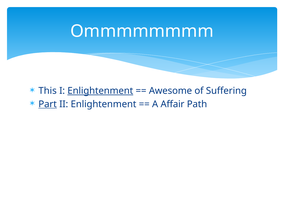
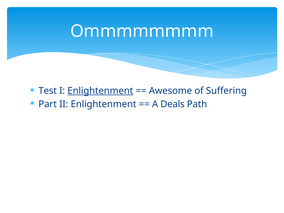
This: This -> Test (48, 91)
Part underline: present -> none (48, 104)
Affair: Affair -> Deals (173, 104)
